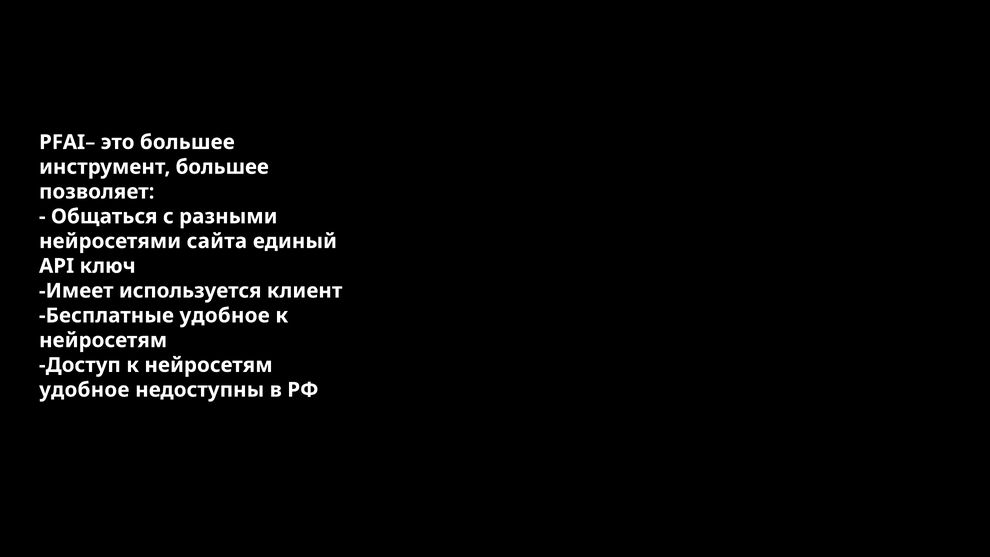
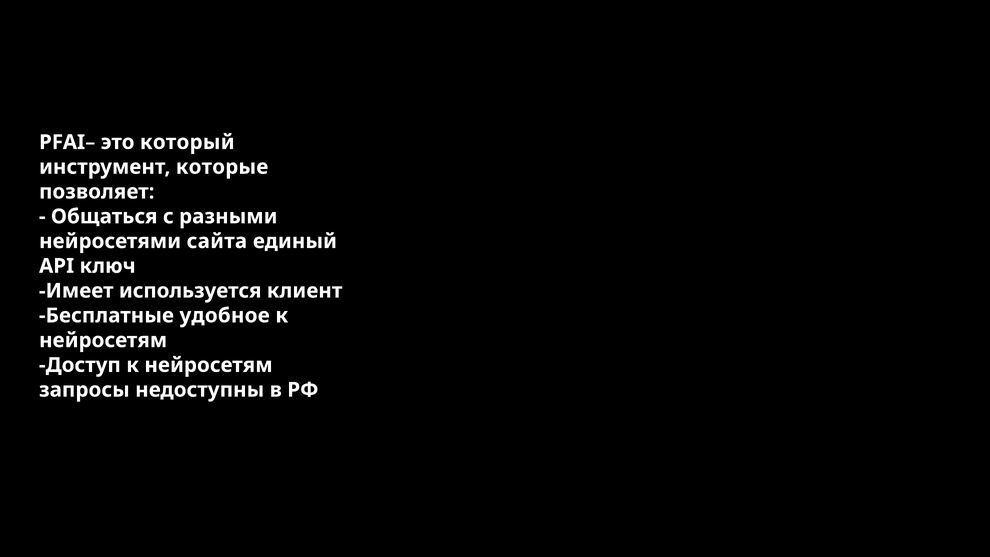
это большее: большее -> который (187, 142)
инструмент большее: большее -> которые (222, 167)
удобное: удобное -> запросы (84, 390)
